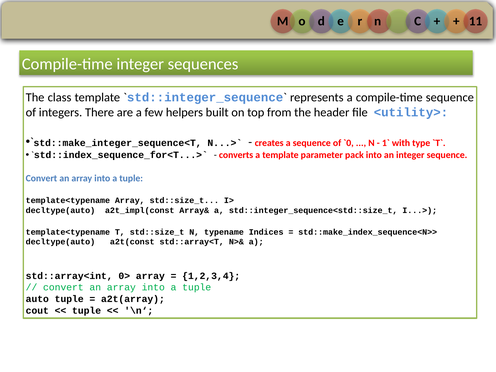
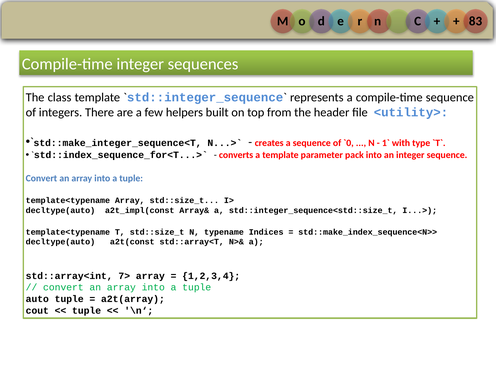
11: 11 -> 83 (476, 21)
0>: 0> -> 7> (124, 276)
